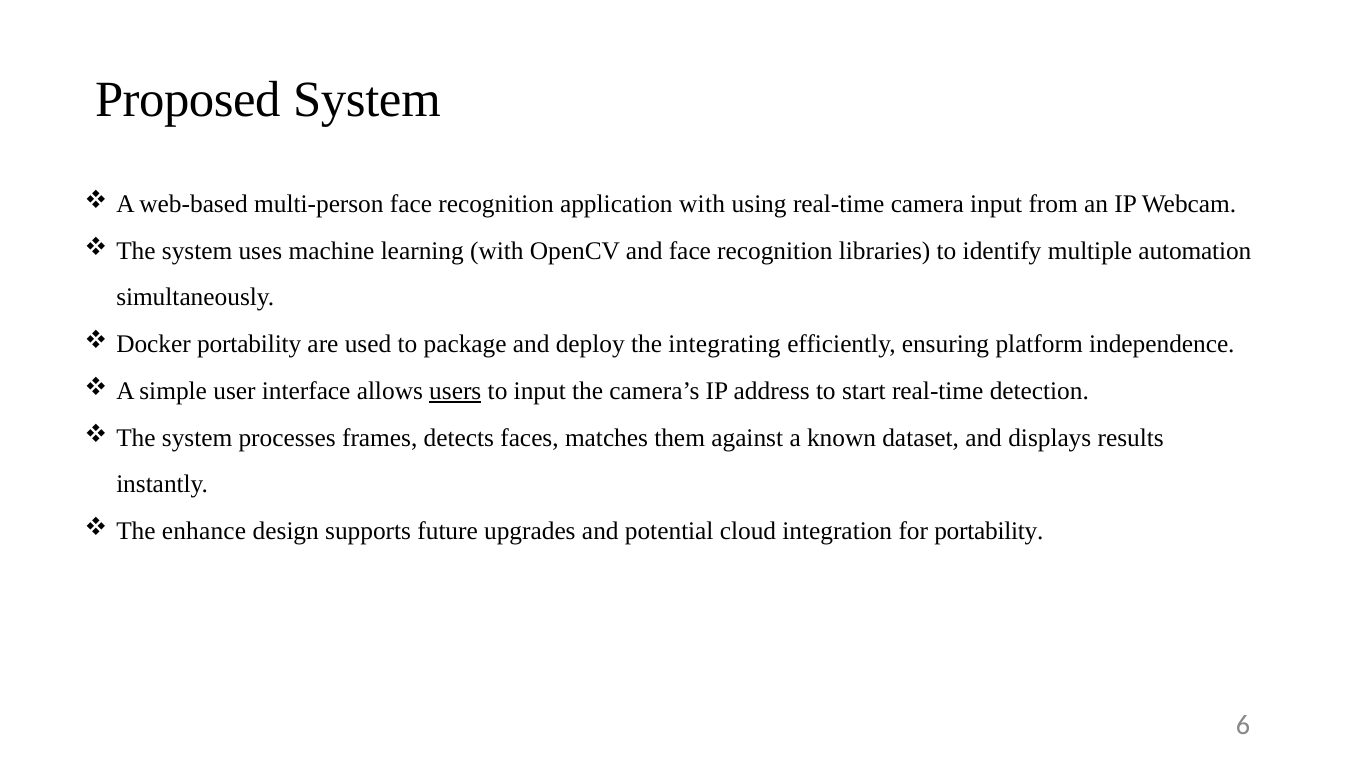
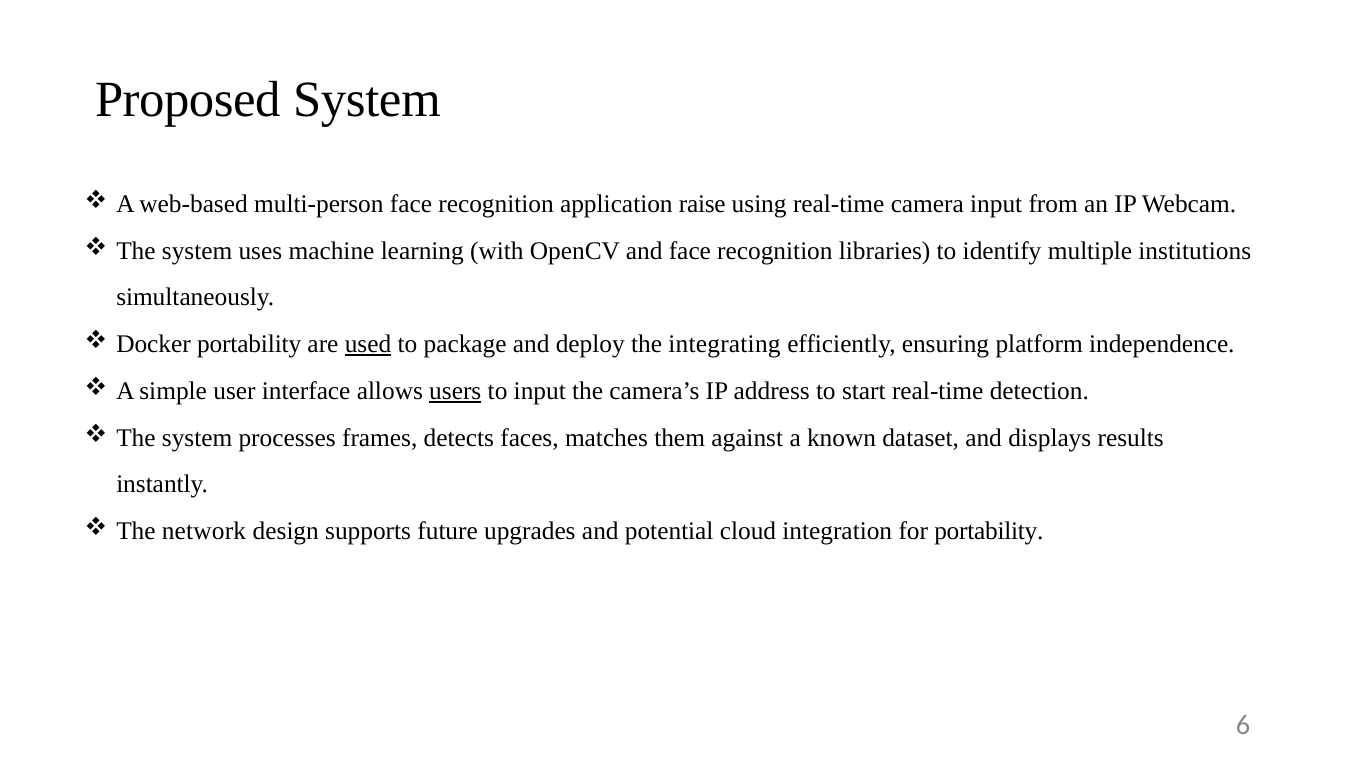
application with: with -> raise (702, 205)
automation: automation -> institutions (1195, 252)
used underline: none -> present (368, 344)
enhance: enhance -> network (204, 531)
